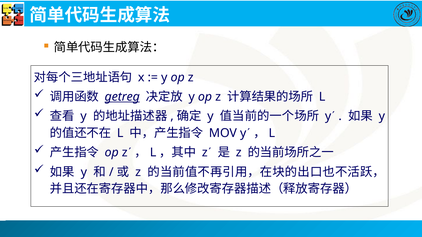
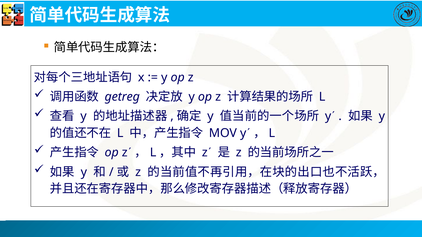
getreg underline: present -> none (122, 97)
